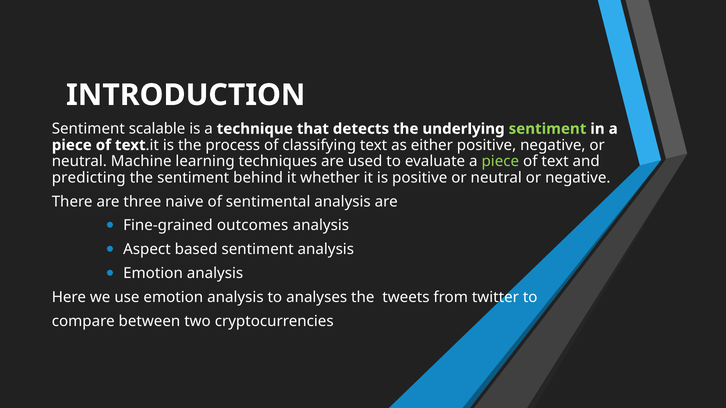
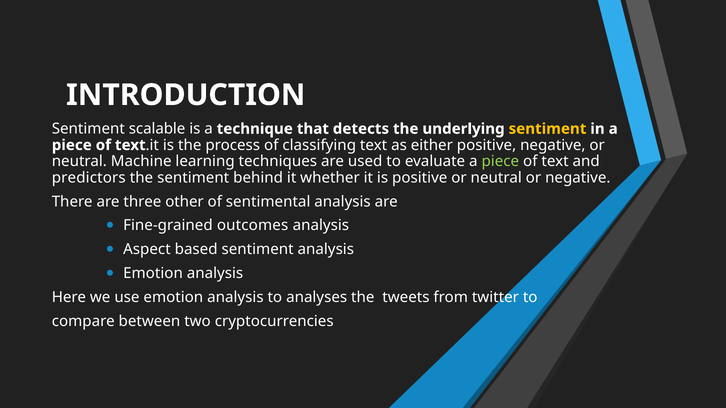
sentiment colour: light green -> yellow (547, 129)
predicting: predicting -> predictors (89, 178)
naive: naive -> other (185, 202)
